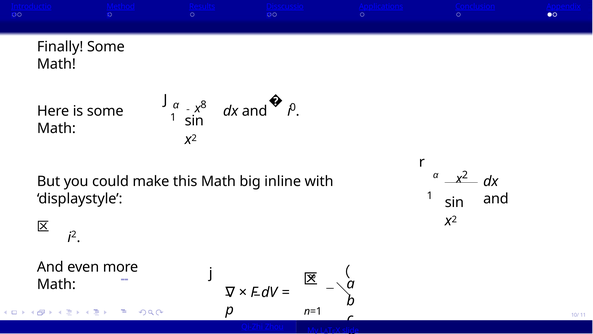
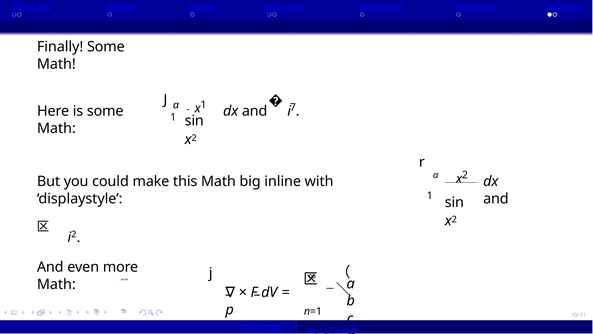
0: 0 -> 7 (293, 107)
8: 8 -> 1 (204, 105)
